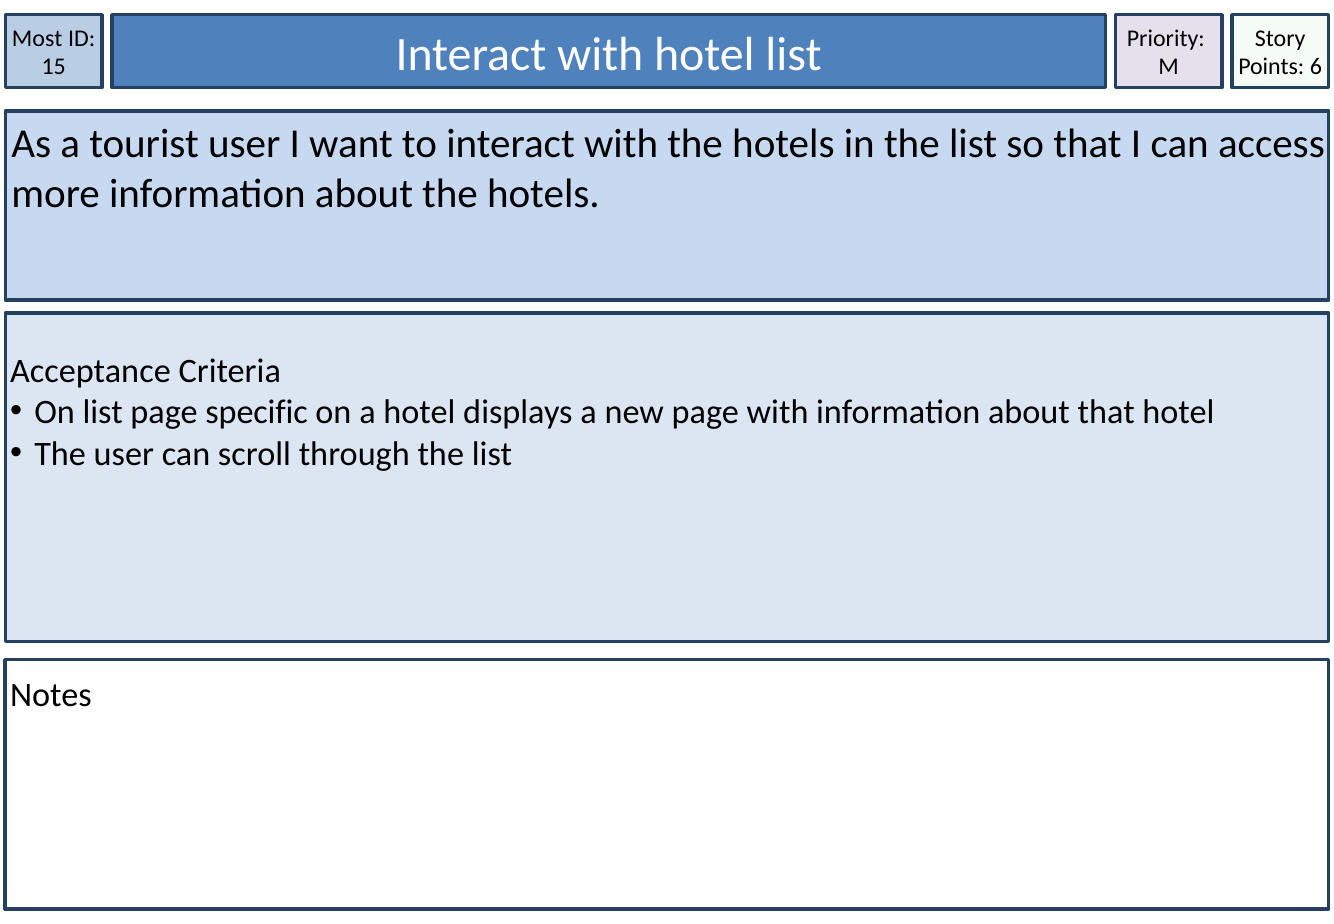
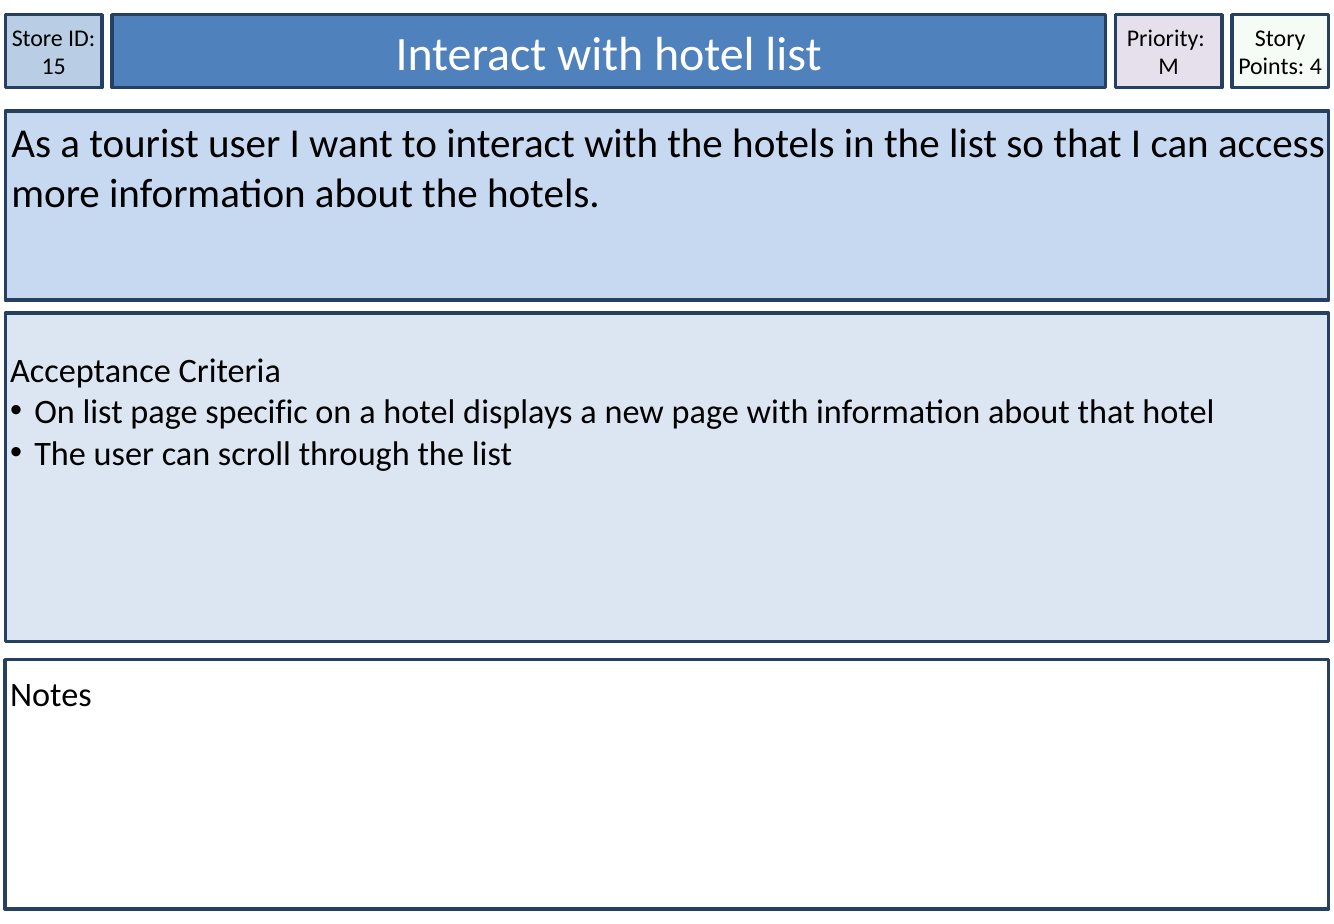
Most: Most -> Store (37, 38)
6: 6 -> 4 (1316, 67)
